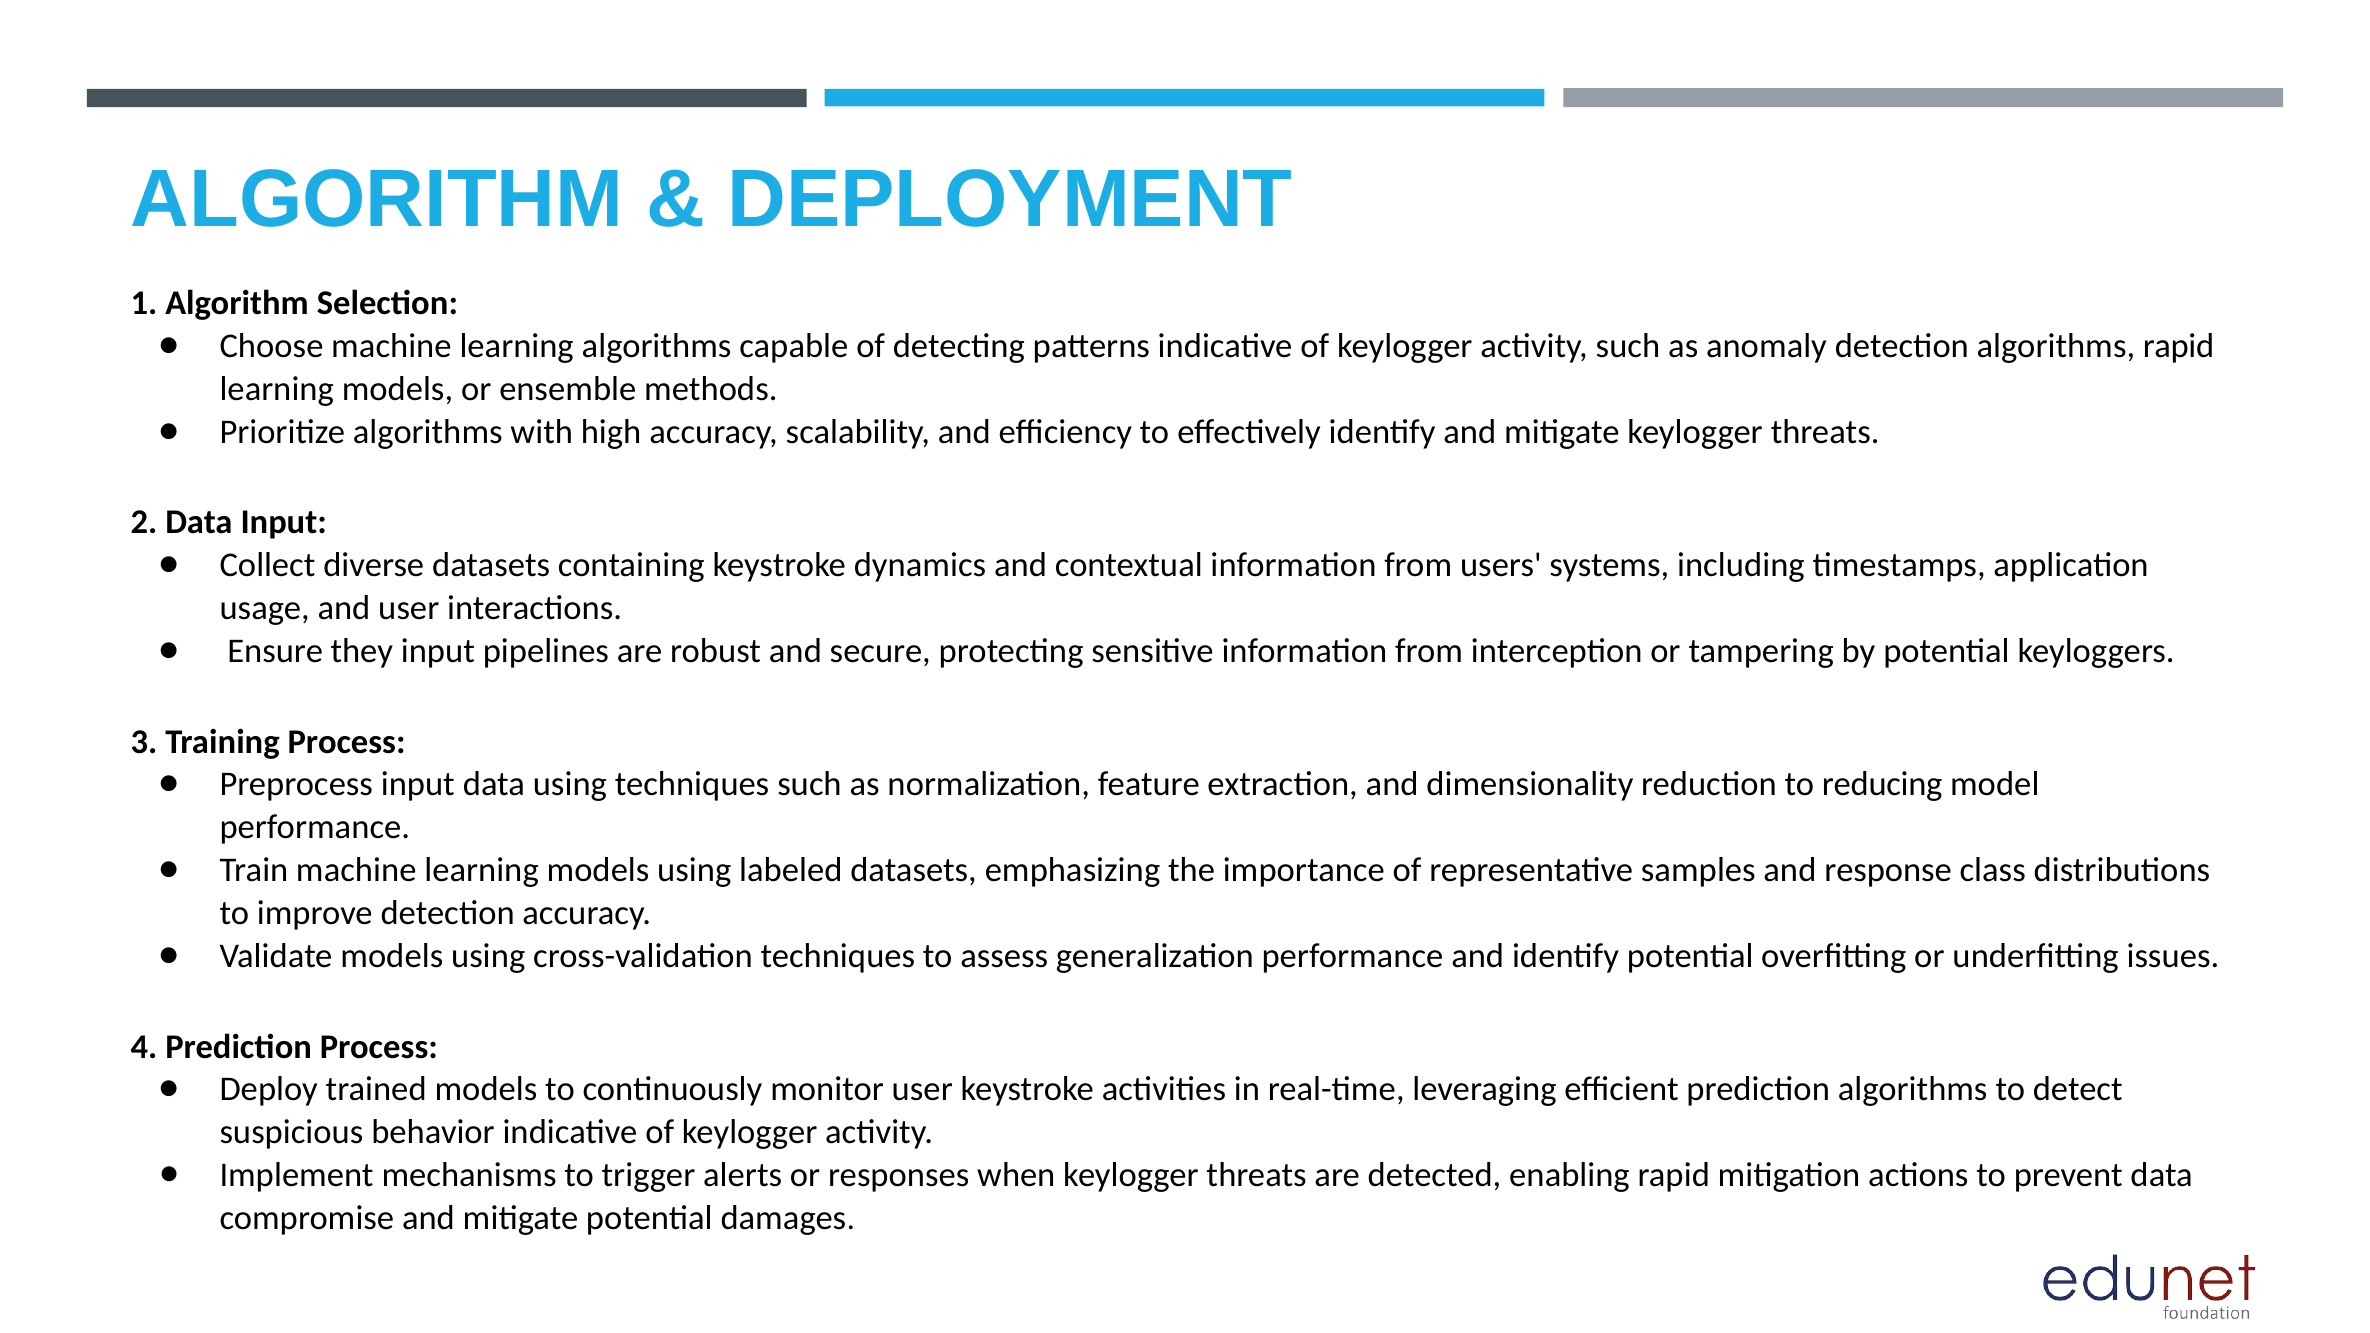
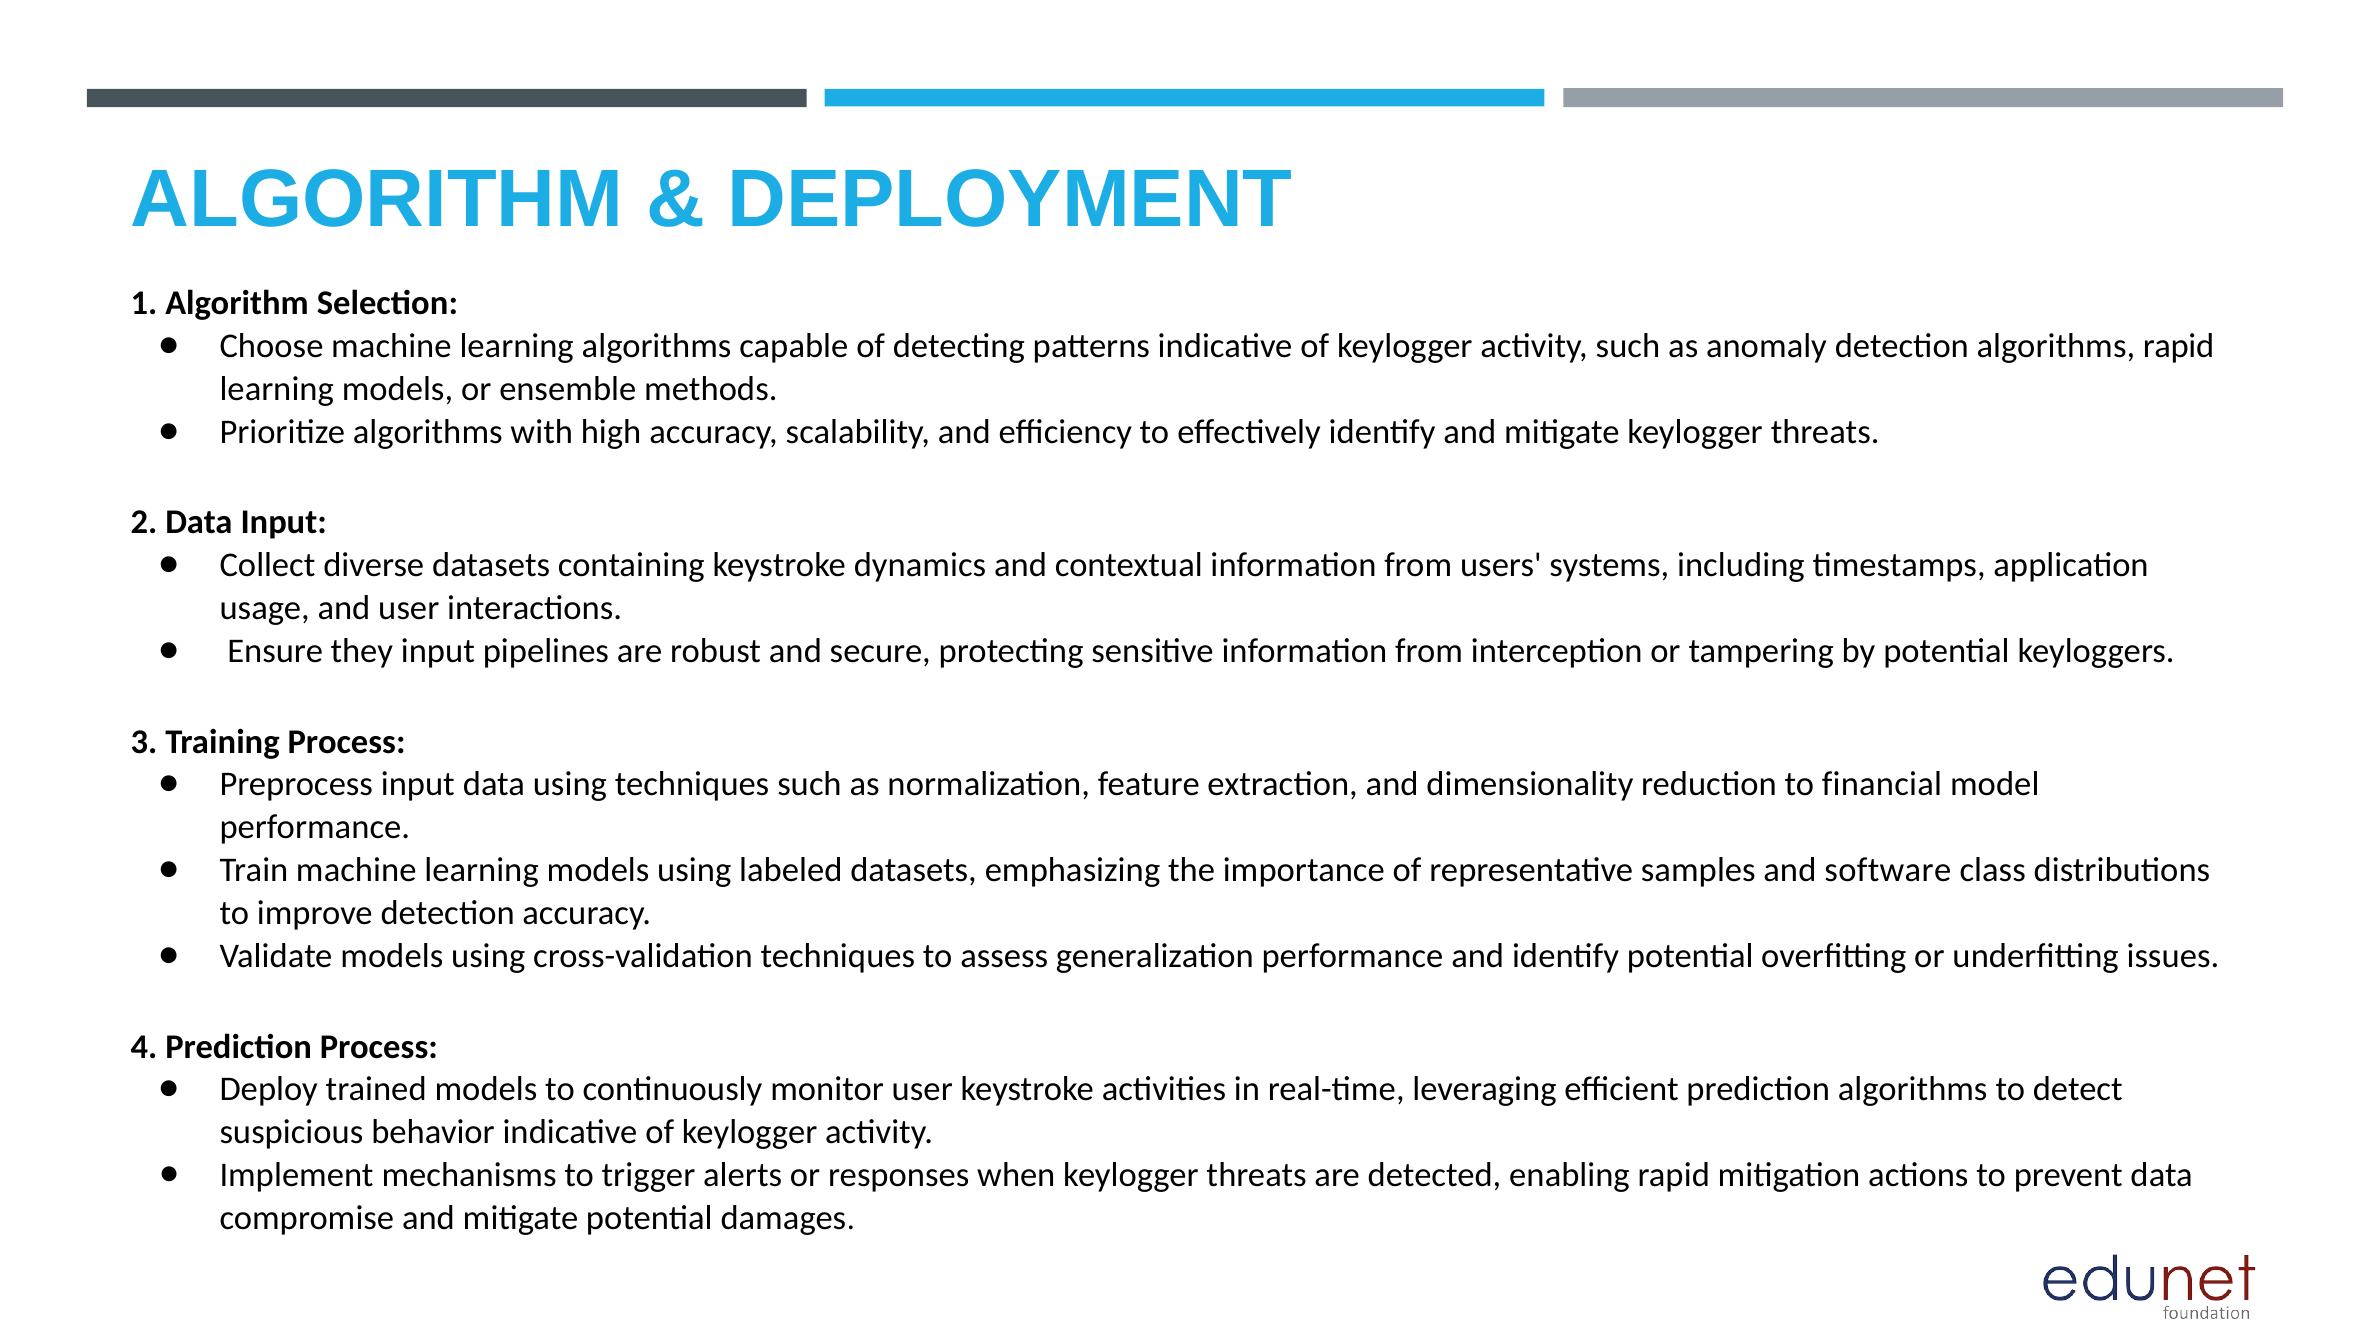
reducing: reducing -> financial (1882, 785)
response: response -> software (1888, 870)
